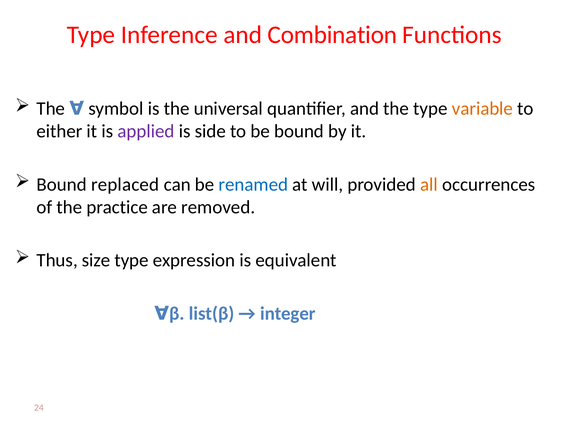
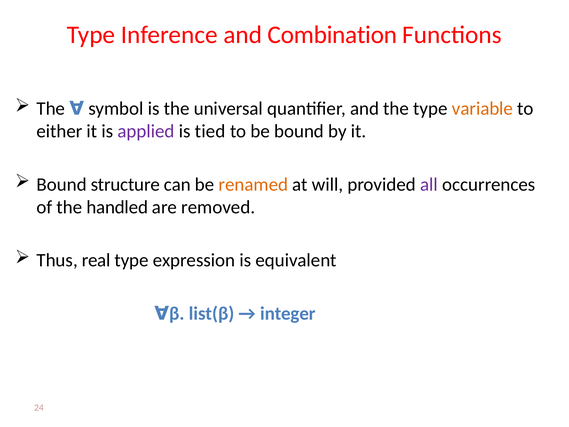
side: side -> tied (210, 131)
replaced: replaced -> structure (125, 184)
renamed colour: blue -> orange (253, 184)
all colour: orange -> purple (429, 184)
practice: practice -> handled (117, 207)
size: size -> real (96, 260)
